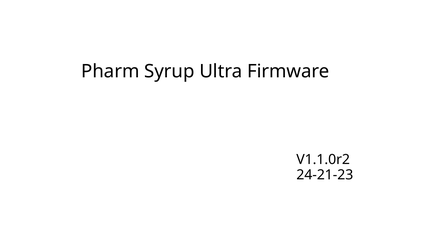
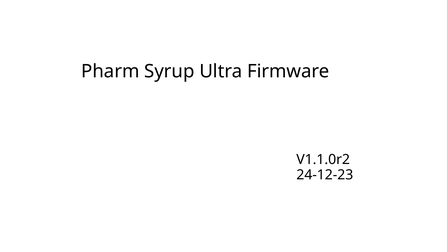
24-21-23: 24-21-23 -> 24-12-23 (325, 174)
